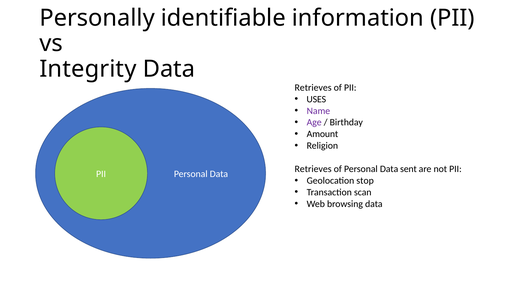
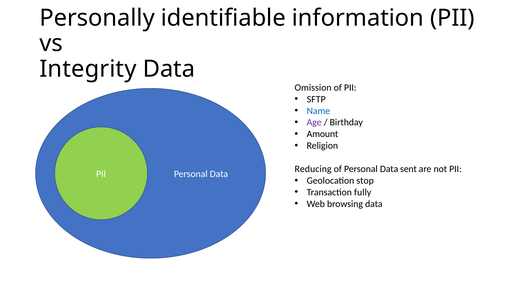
Retrieves: Retrieves -> Omission (313, 87)
USES: USES -> SFTP (316, 99)
Name colour: purple -> blue (318, 111)
Retrieves: Retrieves -> Reducing (313, 169)
scan: scan -> fully (363, 192)
